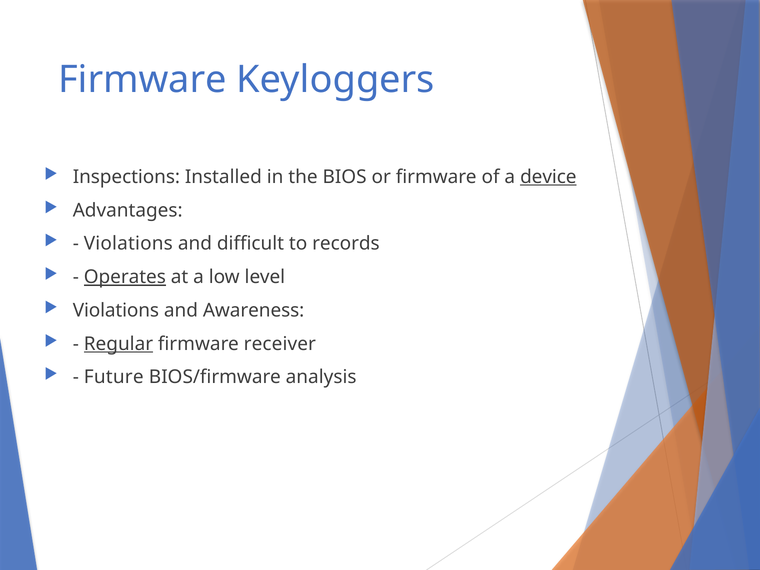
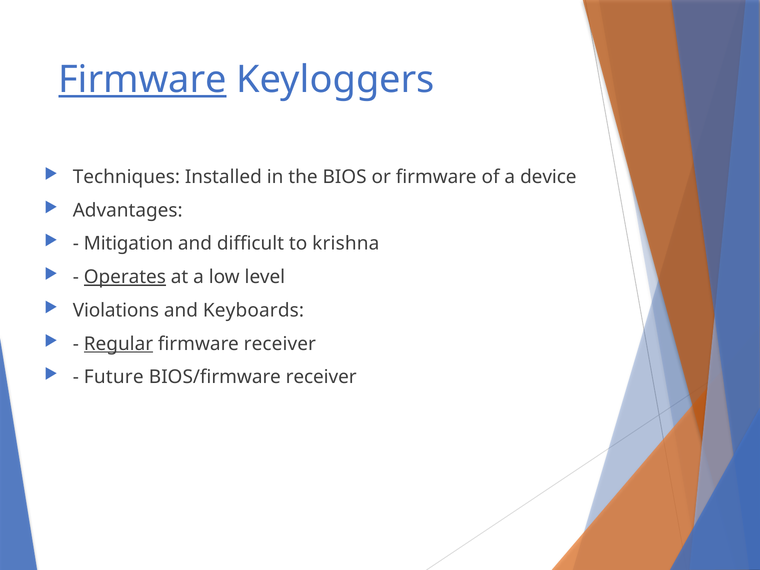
Firmware underline: none -> present (142, 80)
Inspections: Inspections -> Techniques (126, 177)
device underline: present -> none (548, 177)
Violations: Violations -> Mitigation (128, 244)
records: records -> krishna (346, 244)
Awareness: Awareness -> Keyboards (253, 310)
BIOS/firmware analysis: analysis -> receiver (321, 377)
